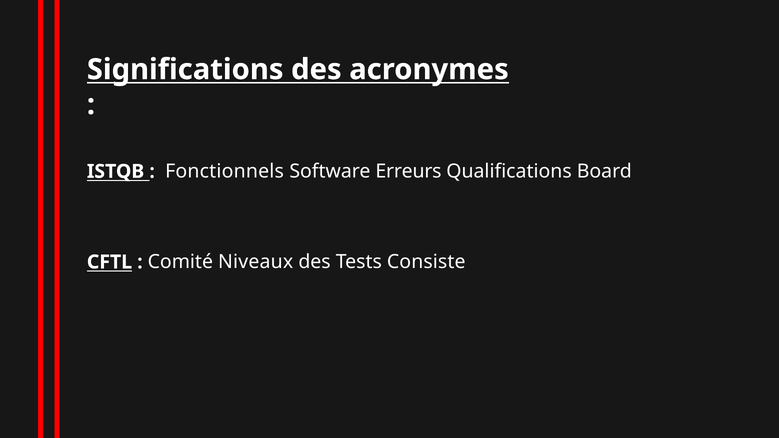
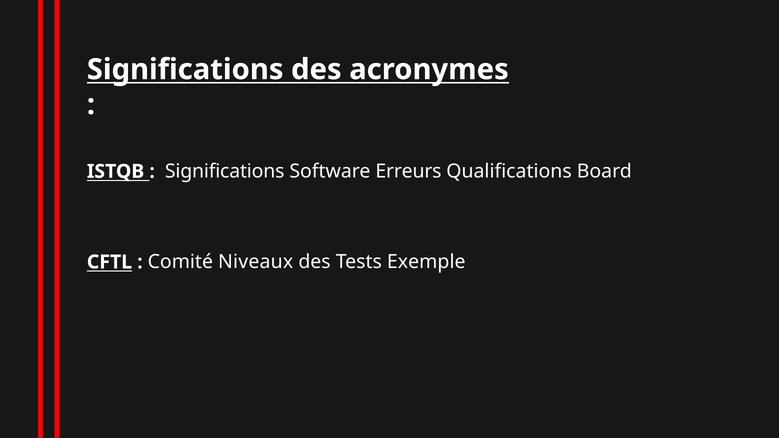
Fonctionnels: Fonctionnels -> Significations (225, 172)
Consiste: Consiste -> Exemple (426, 262)
